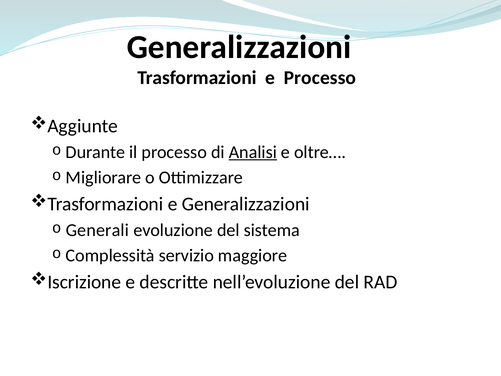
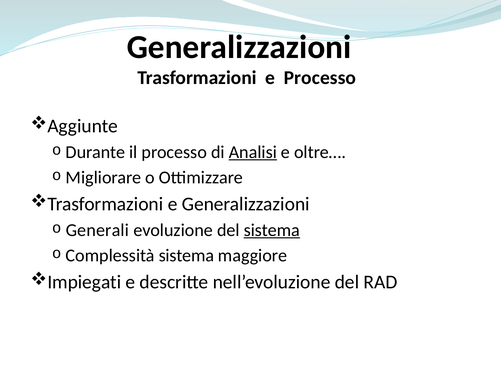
sistema underline: none -> present (272, 230)
Complessità servizio: servizio -> sistema (186, 255)
Iscrizione: Iscrizione -> Impiegati (84, 282)
